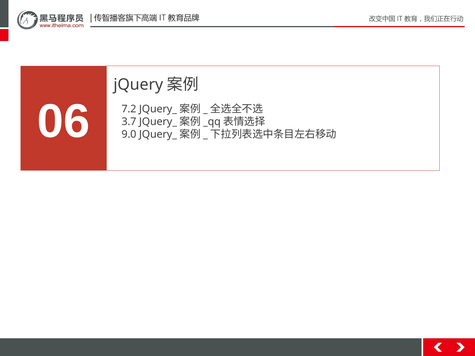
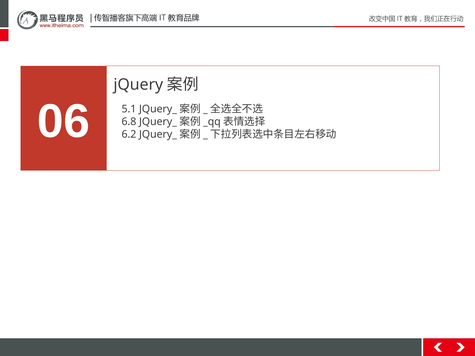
7.2: 7.2 -> 5.1 (129, 109)
3.7: 3.7 -> 6.8 (129, 122)
9.0: 9.0 -> 6.2 (129, 134)
